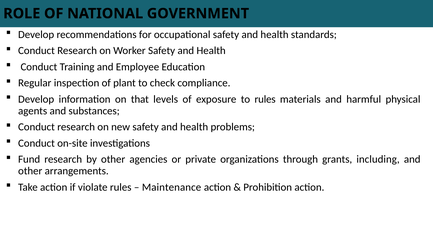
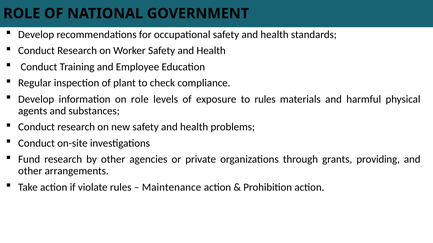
on that: that -> role (140, 99)
including: including -> providing (378, 160)
